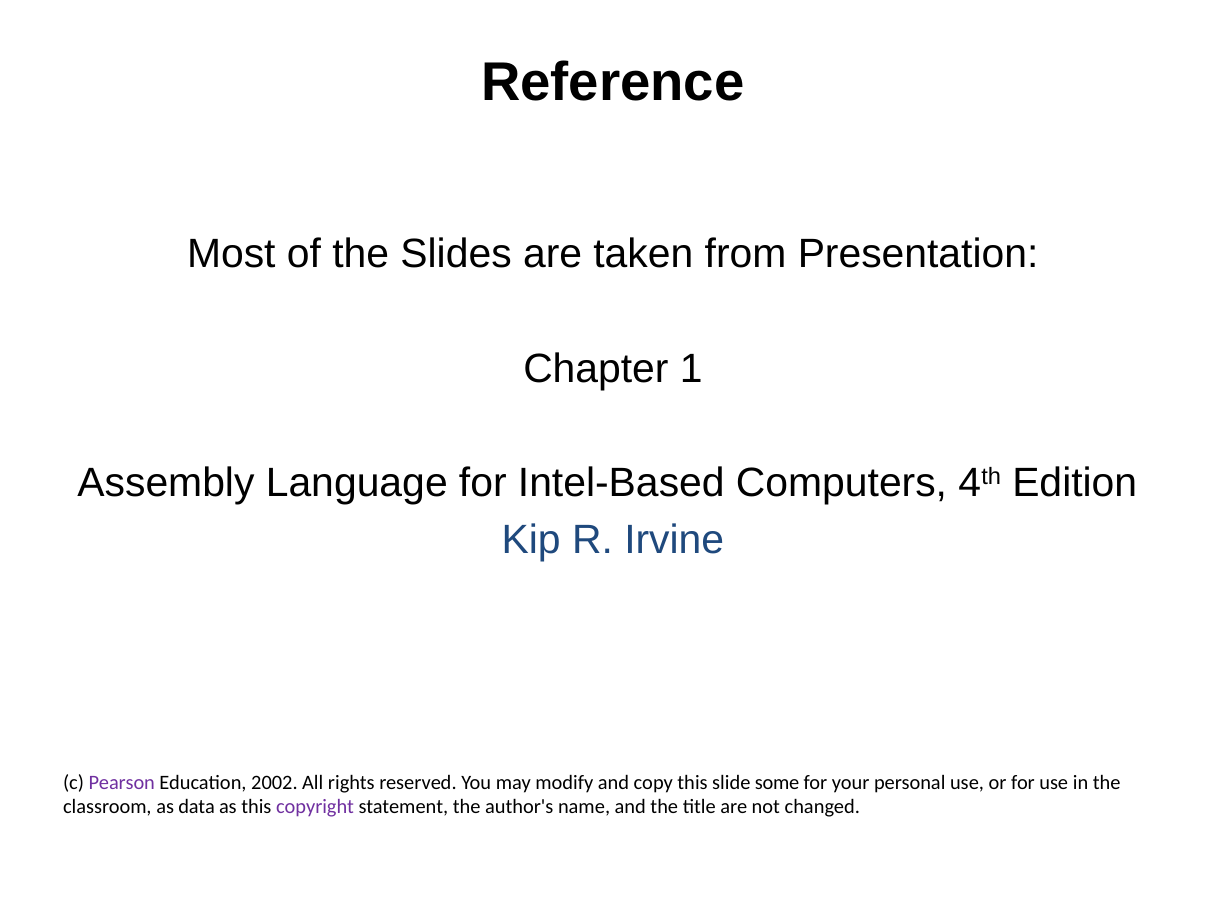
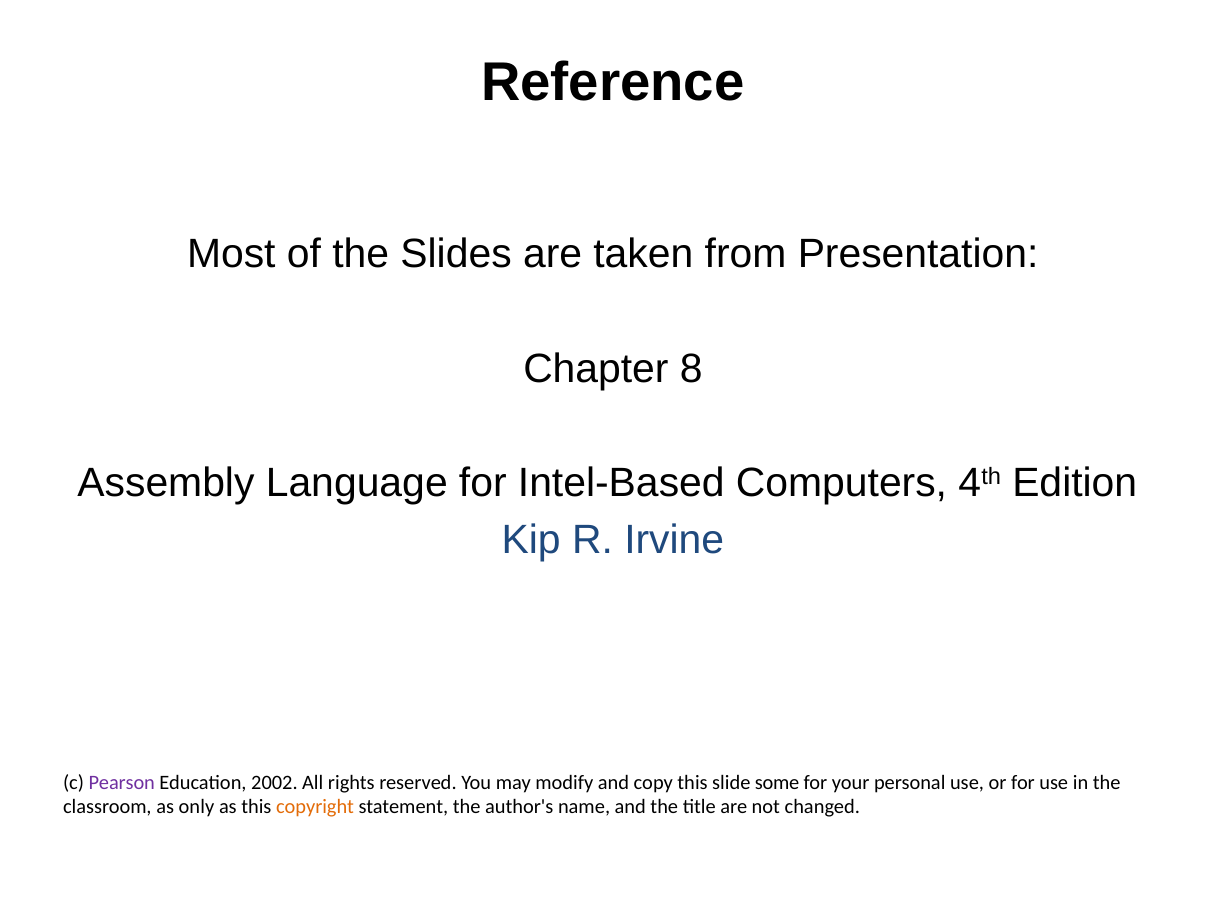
1: 1 -> 8 (691, 369)
data: data -> only (196, 807)
copyright colour: purple -> orange (315, 807)
